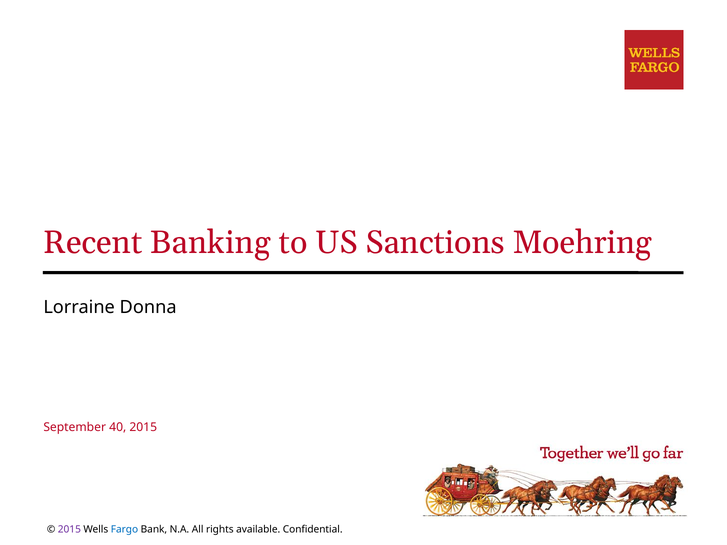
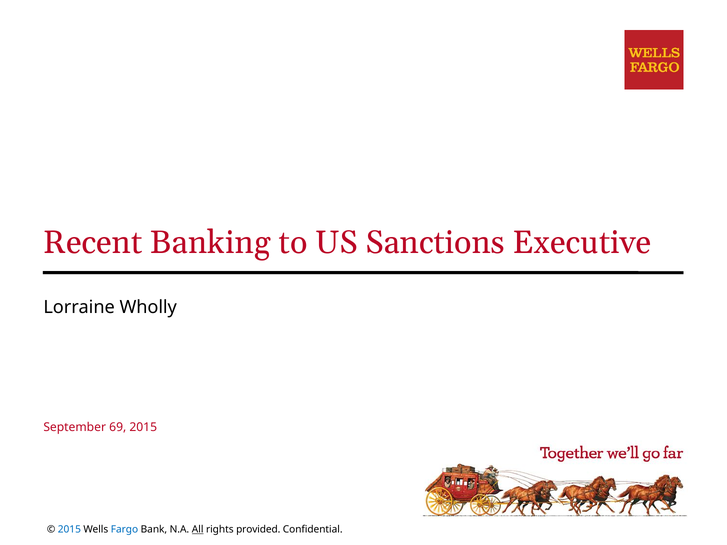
Moehring: Moehring -> Executive (582, 242)
Donna: Donna -> Wholly (148, 307)
40: 40 -> 69 (118, 428)
2015 colour: purple -> blue (69, 530)
All underline: none -> present (198, 530)
available: available -> provided (258, 530)
